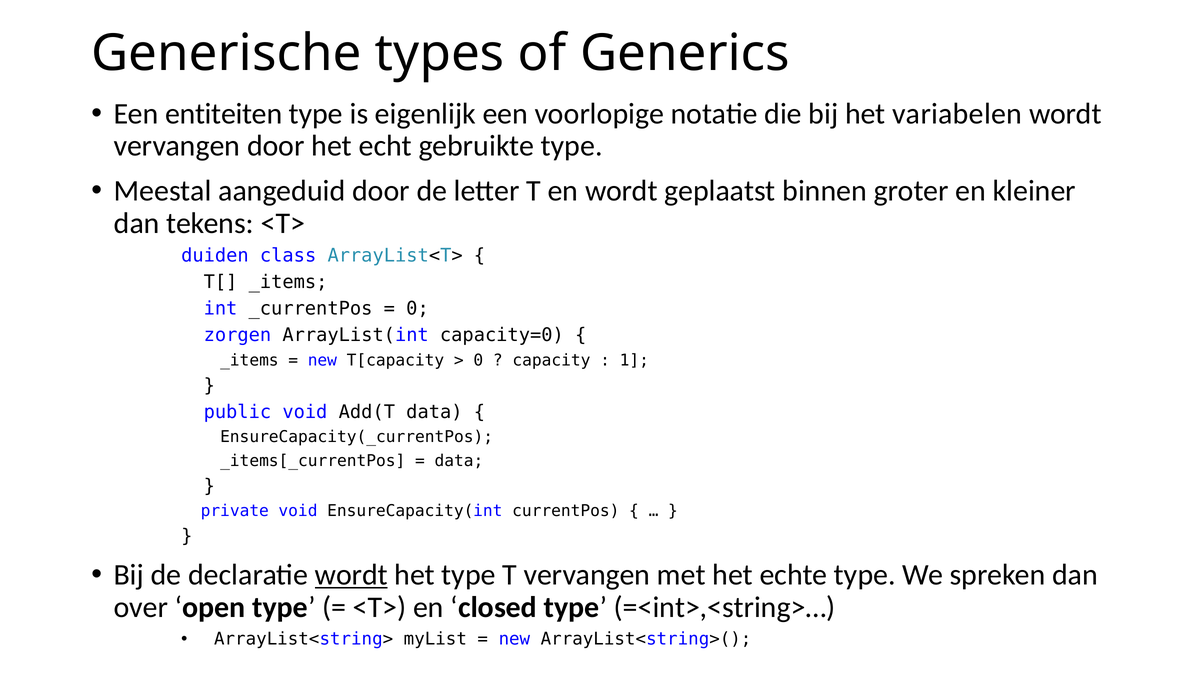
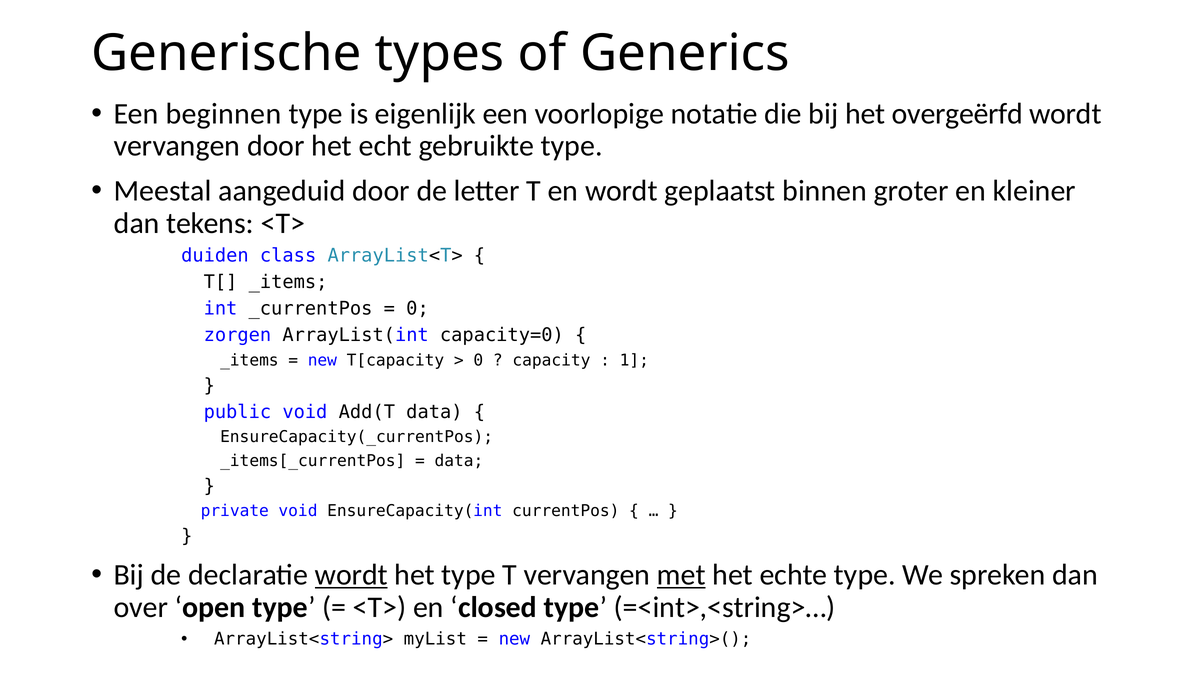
entiteiten: entiteiten -> beginnen (223, 114)
variabelen: variabelen -> overgeërfd (957, 114)
met underline: none -> present (681, 575)
